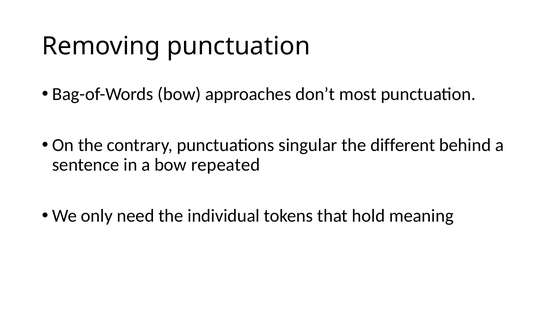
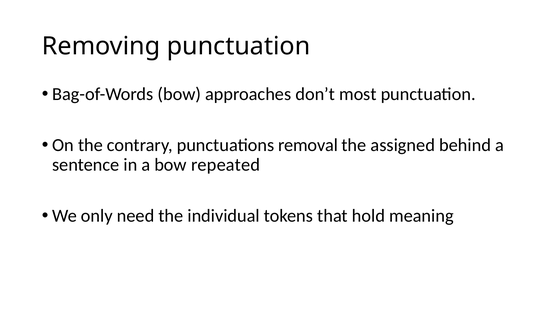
singular: singular -> removal (308, 145)
different: different -> assigned (403, 145)
